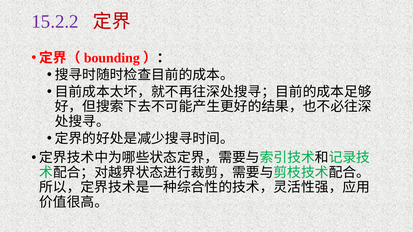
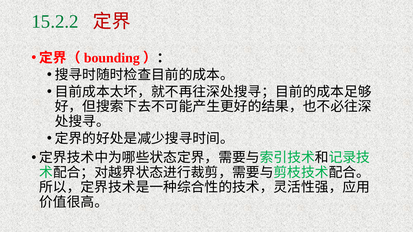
15.2.2 colour: purple -> green (55, 22)
